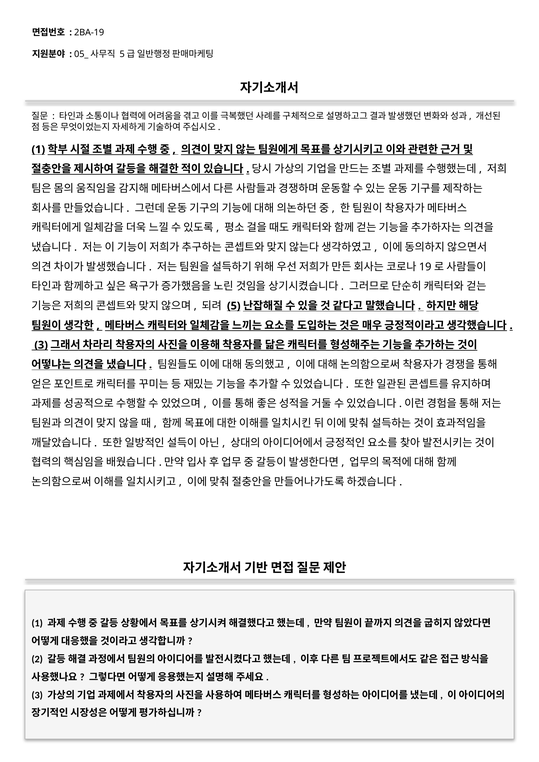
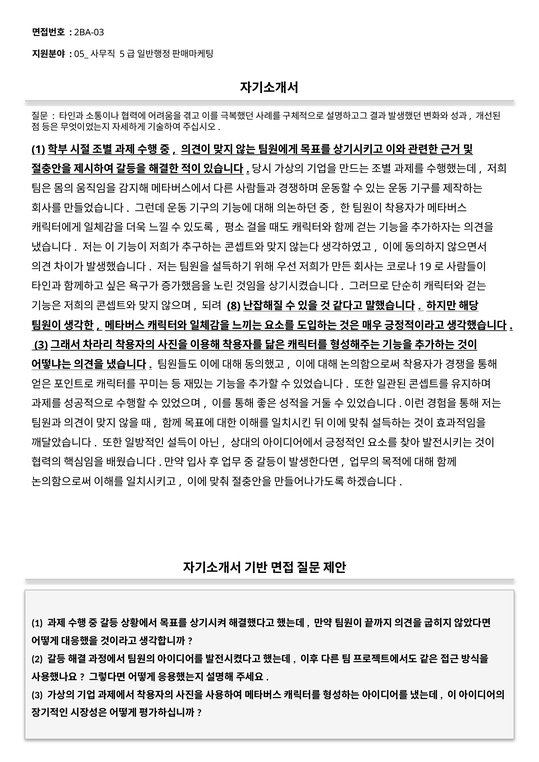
2BA-19: 2BA-19 -> 2BA-03 (89, 32)
5: 5 -> 8 (234, 306)
